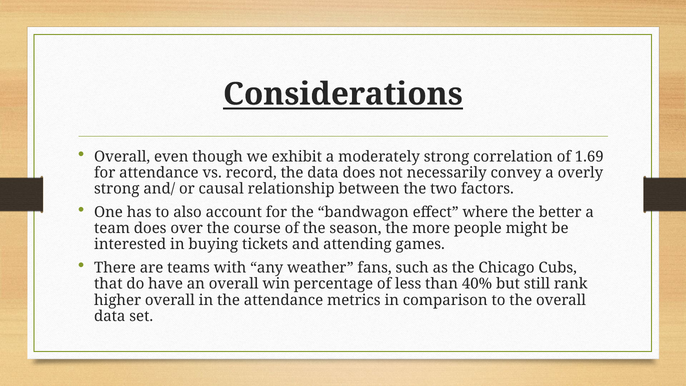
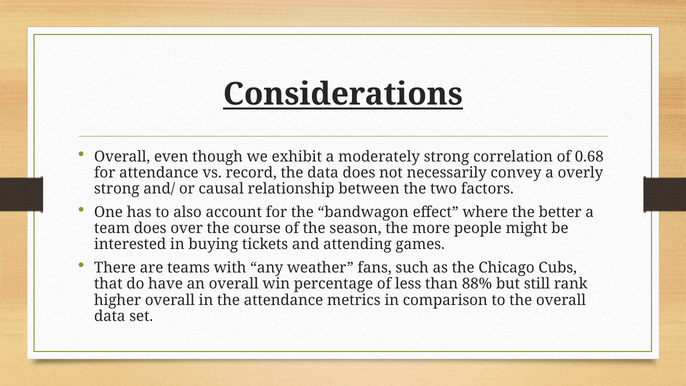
1.69: 1.69 -> 0.68 (589, 157)
40%: 40% -> 88% (477, 284)
